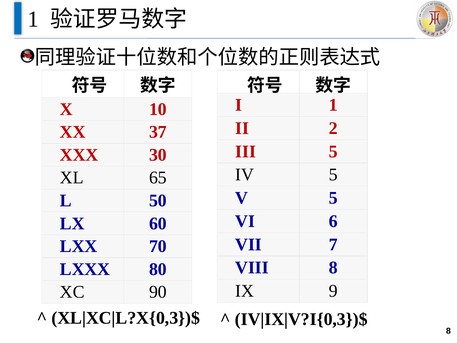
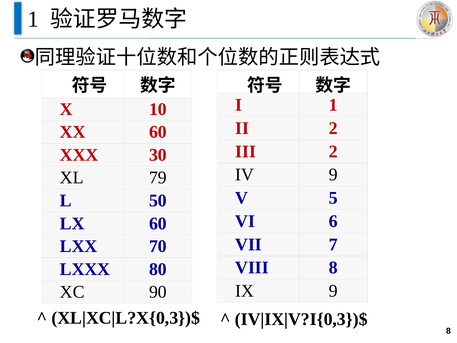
XX 37: 37 -> 60 (158, 132)
III 5: 5 -> 2 (333, 151)
IV 5: 5 -> 9 (333, 175)
65: 65 -> 79 (158, 178)
